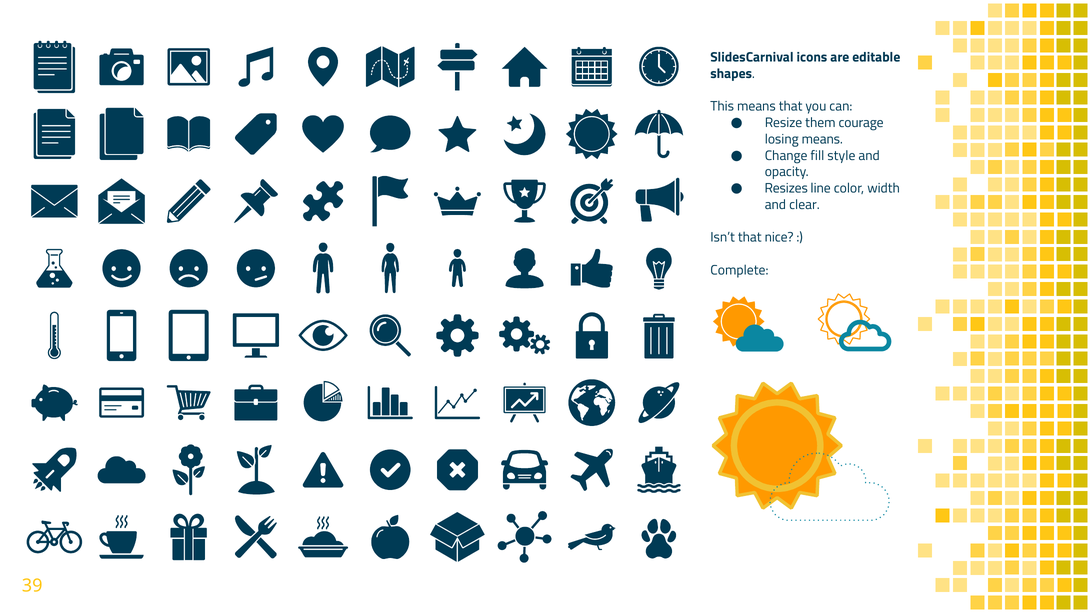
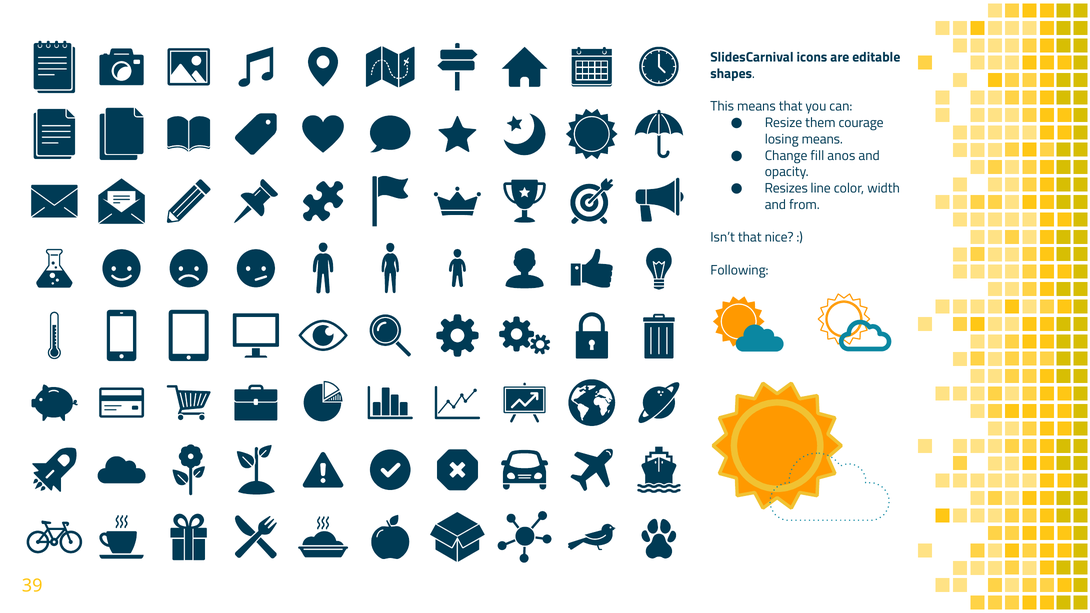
style: style -> anos (841, 156)
clear: clear -> from (804, 205)
Complete: Complete -> Following (739, 270)
